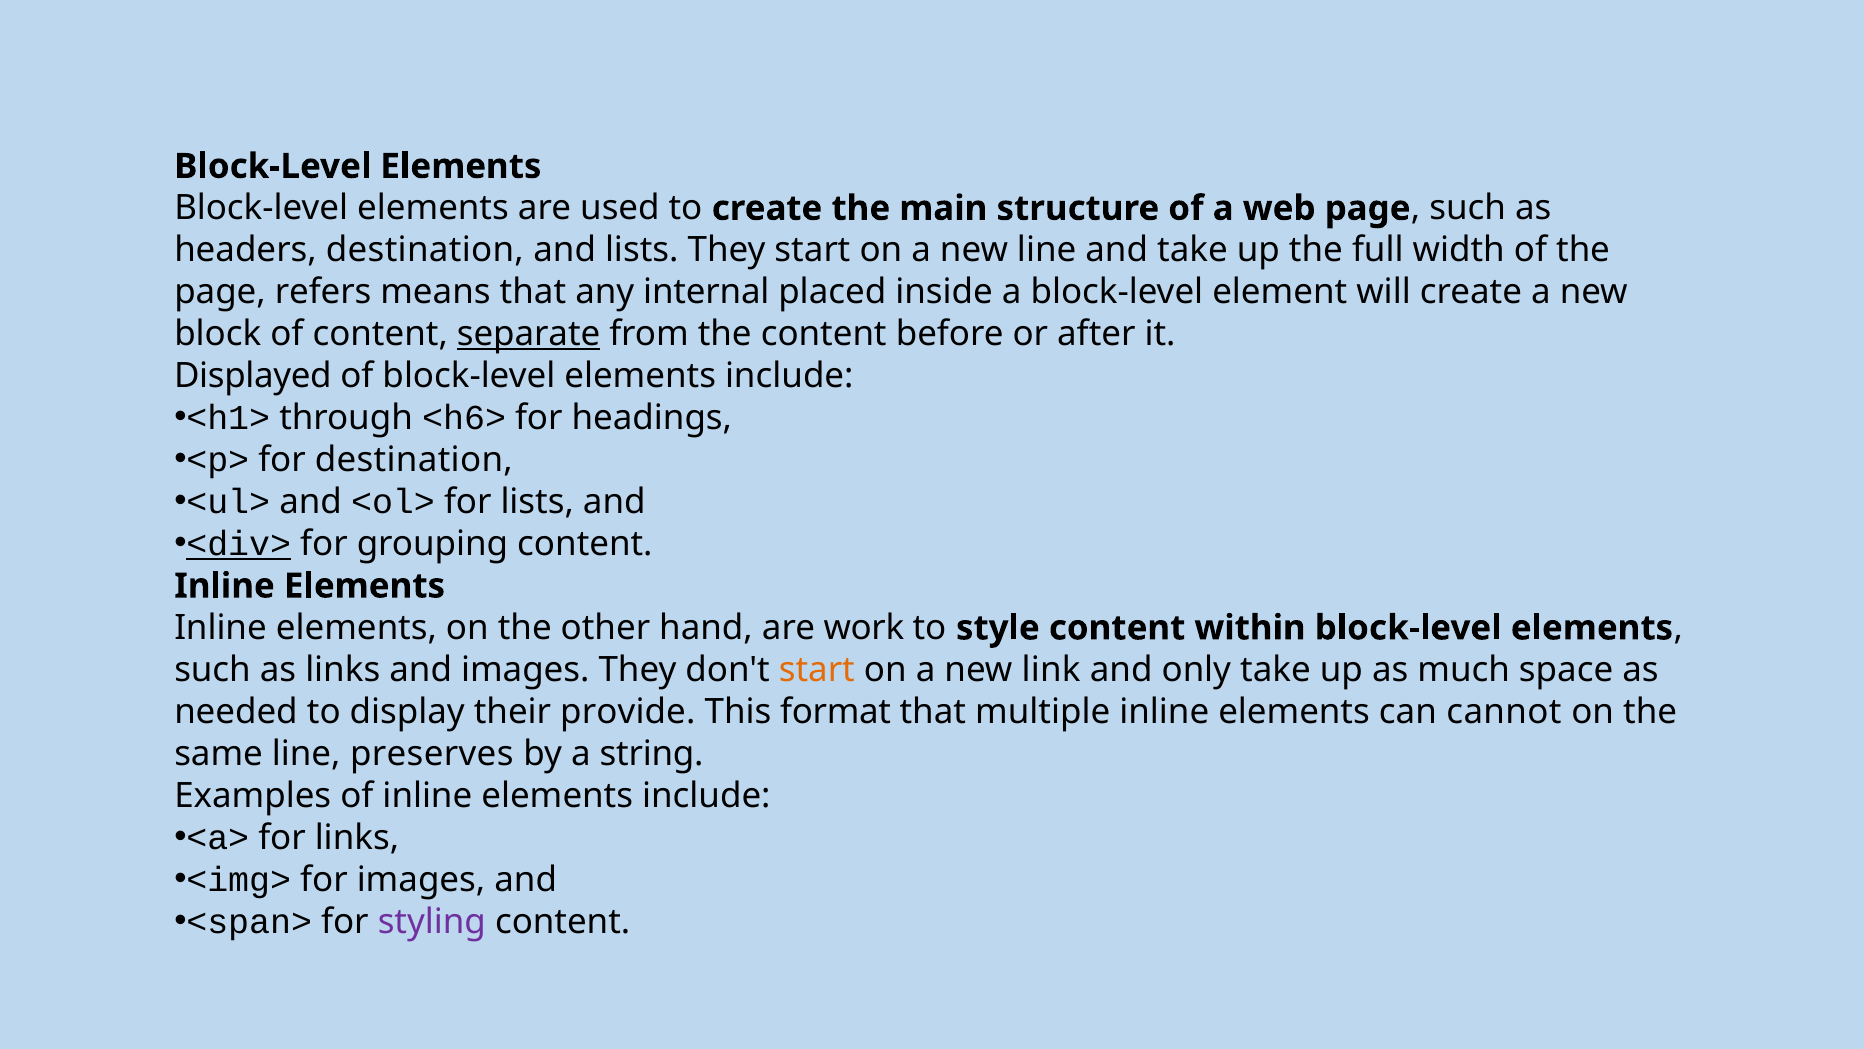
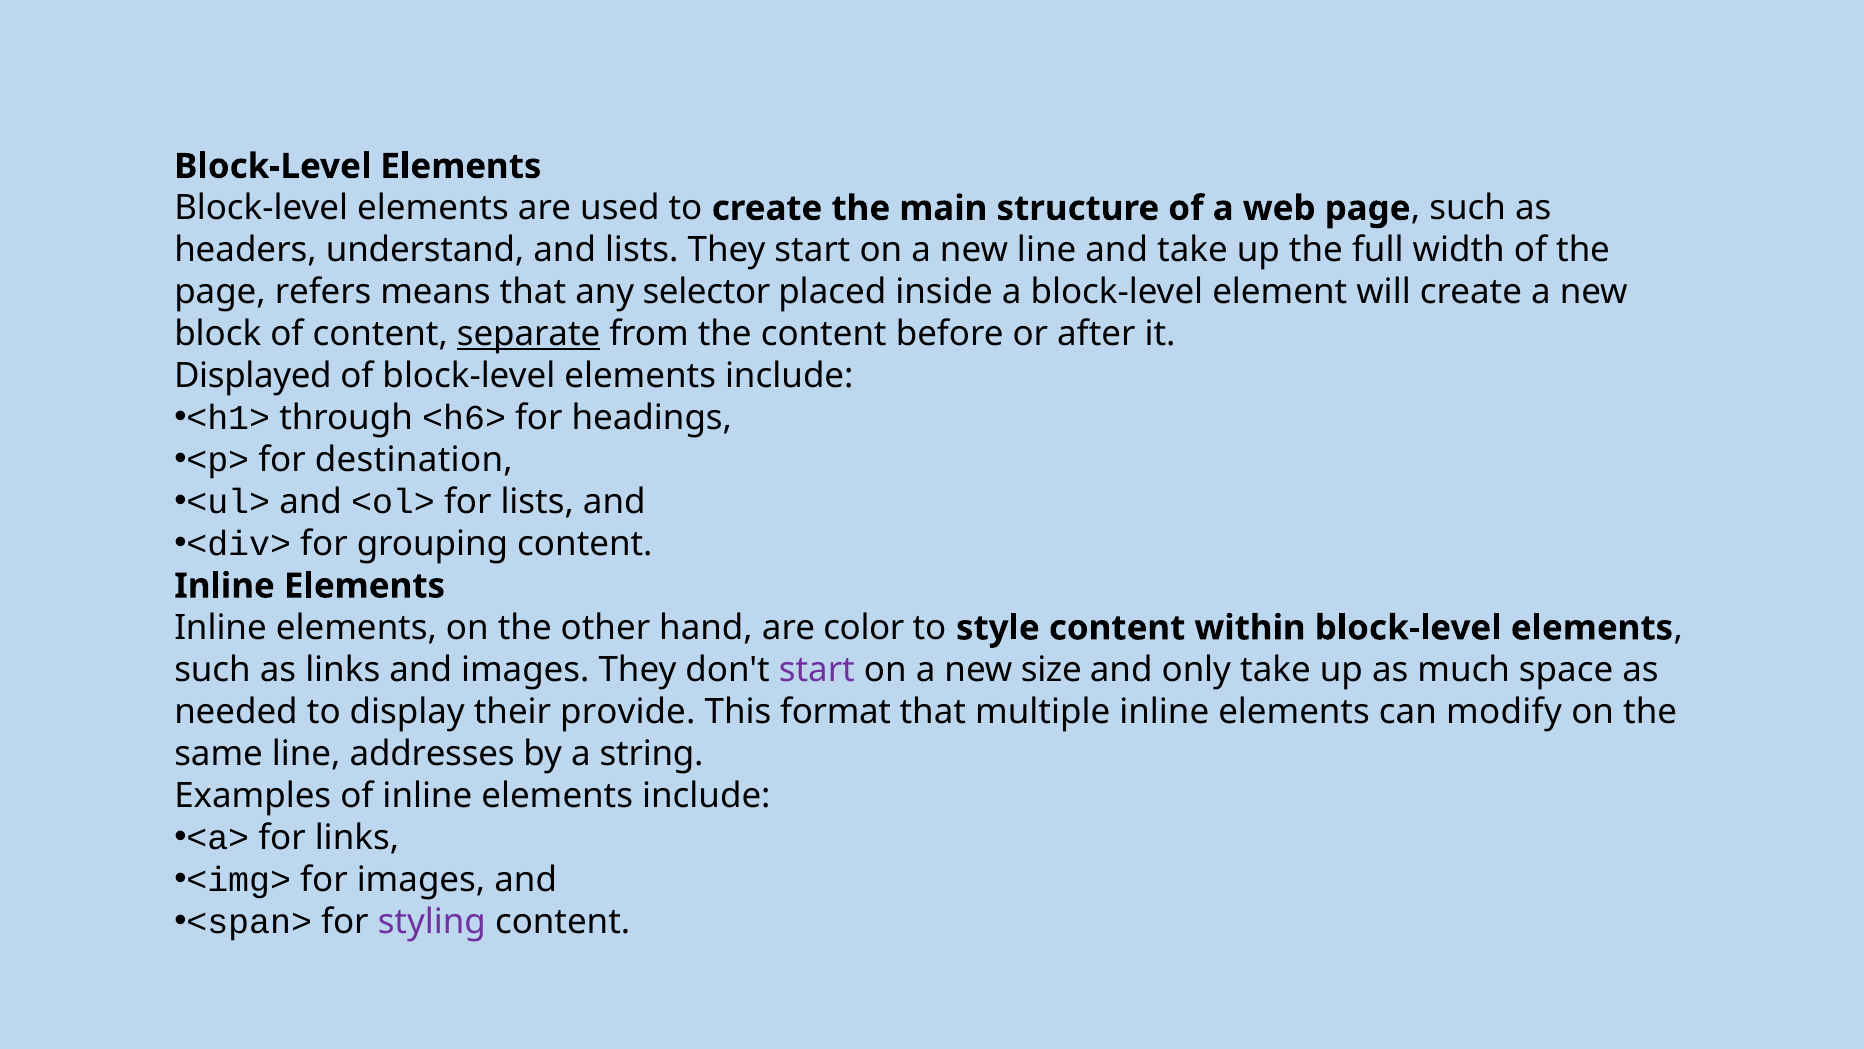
headers destination: destination -> understand (425, 250)
internal: internal -> selector (706, 292)
<div> underline: present -> none (239, 544)
work: work -> color (864, 628)
start colour: orange -> purple (817, 670)
link: link -> size (1051, 670)
cannot: cannot -> modify (1504, 712)
preserves: preserves -> addresses (432, 753)
